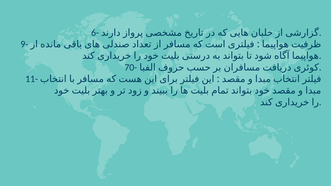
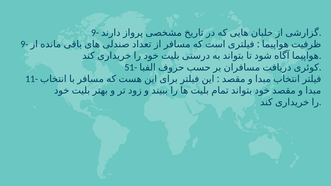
6-: 6- -> 9- (95, 33)
70-: 70- -> 51- (131, 67)
